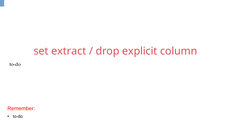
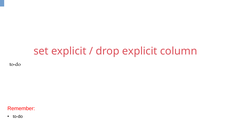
set extract: extract -> explicit (69, 51)
